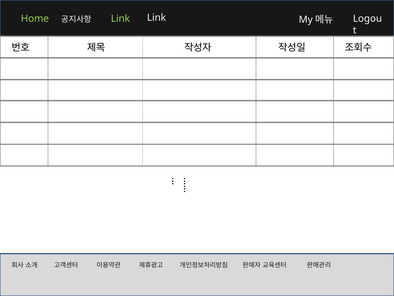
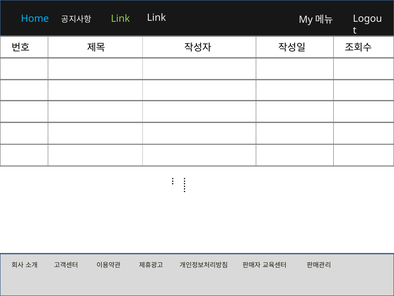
Home colour: light green -> light blue (35, 19)
